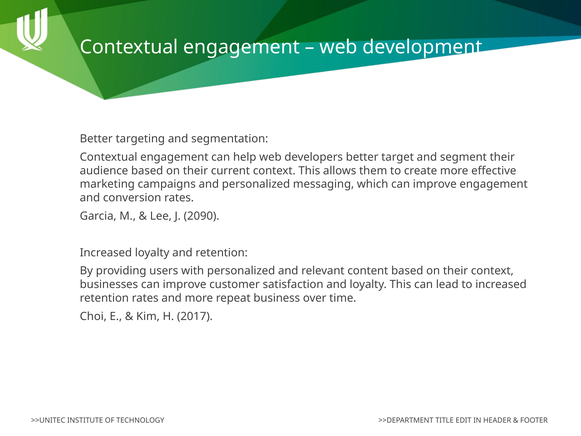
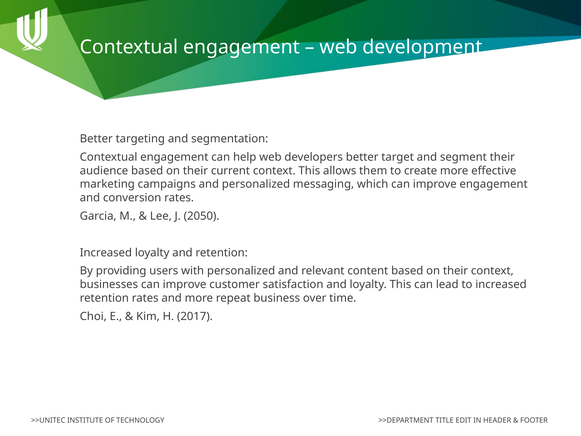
2090: 2090 -> 2050 (202, 216)
